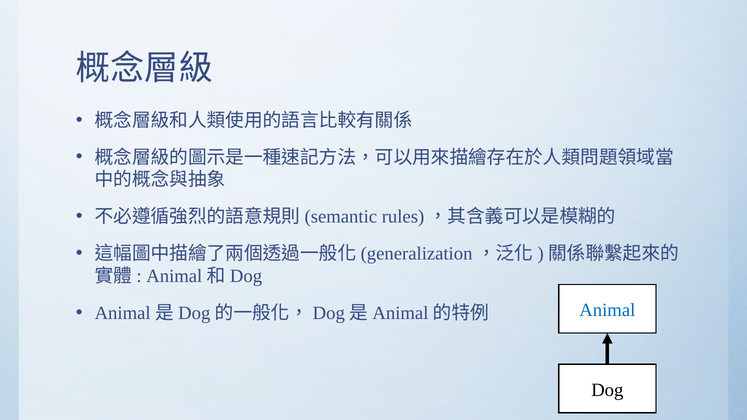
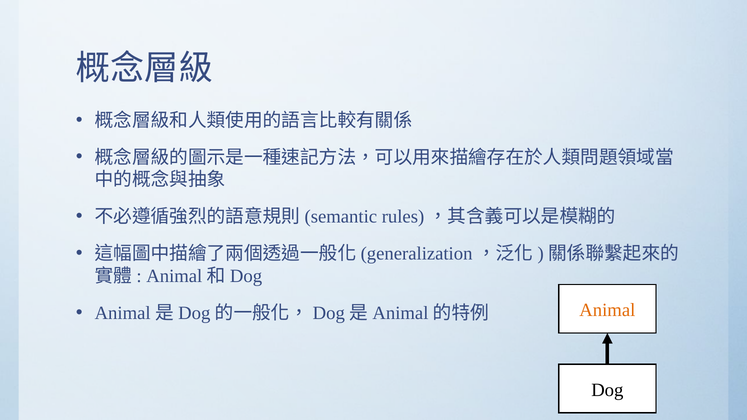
Animal colour: blue -> orange (607, 310)
